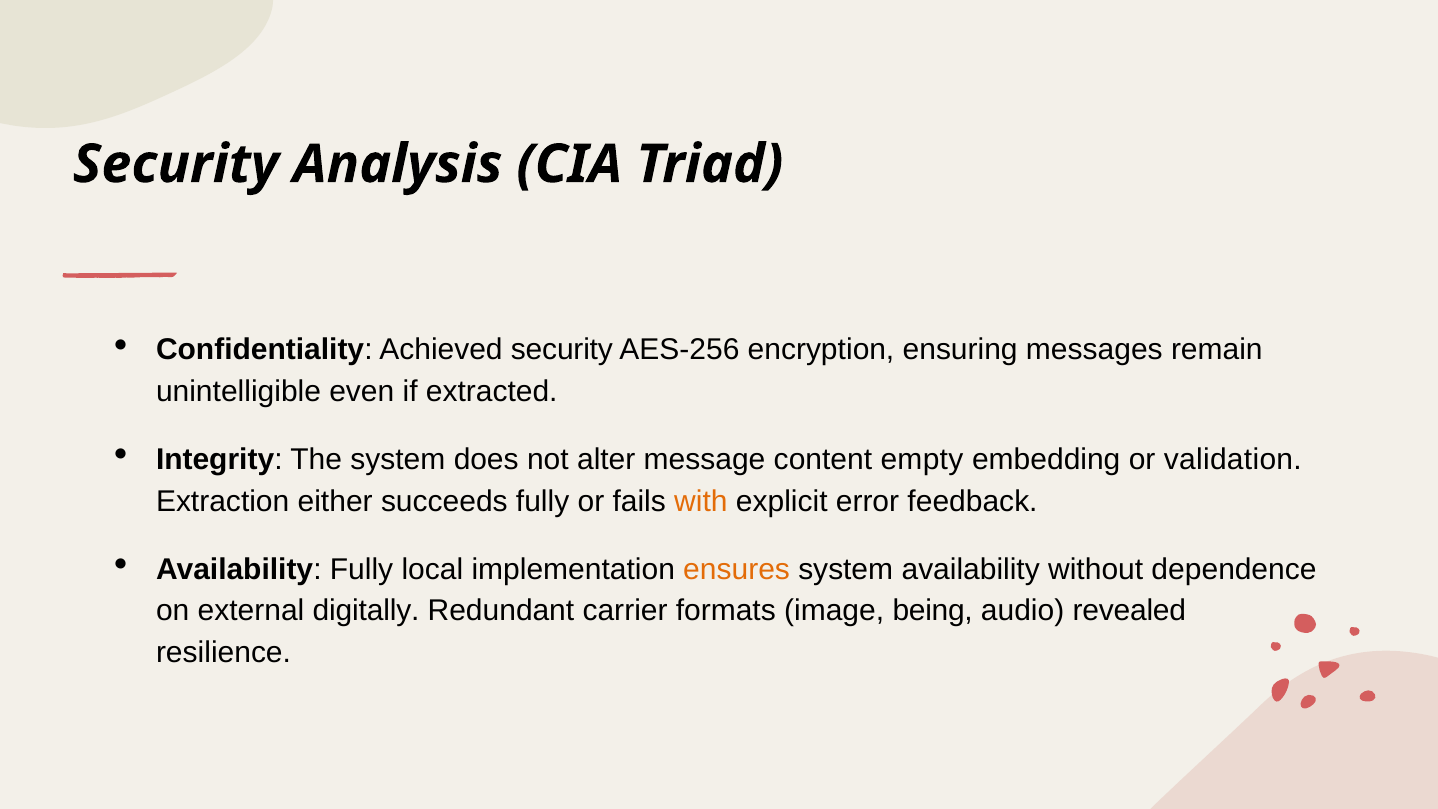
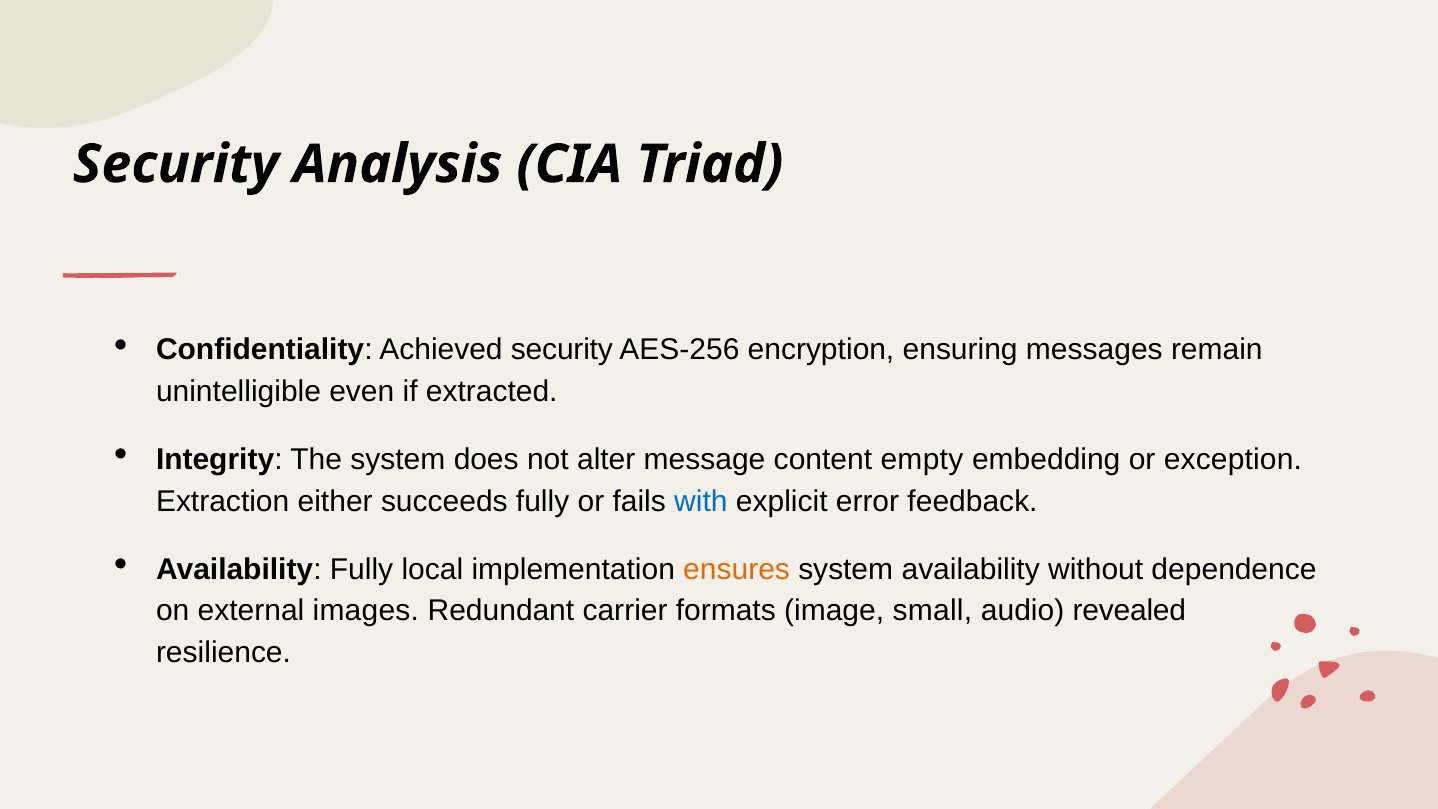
validation: validation -> exception (1233, 460)
with colour: orange -> blue (701, 501)
digitally: digitally -> images (366, 611)
being: being -> small (932, 611)
